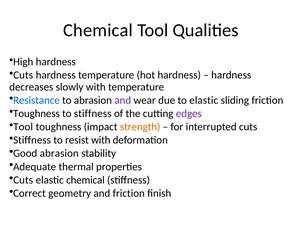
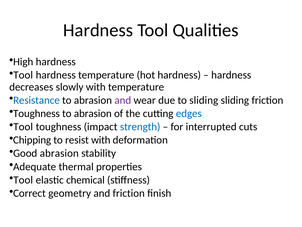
Chemical: Chemical -> Hardness (98, 30)
Cuts: Cuts -> Tool (23, 75)
to elastic: elastic -> sliding (204, 100)
stiffness: stiffness -> abrasion (93, 113)
edges colour: purple -> blue (189, 113)
strength colour: orange -> blue (140, 127)
Stiffness: Stiffness -> Chipping (32, 140)
Cuts: Cuts -> Tool (23, 180)
